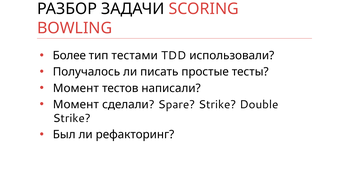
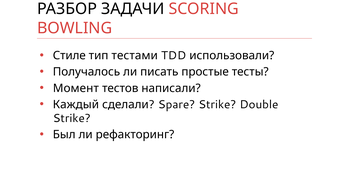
Более: Более -> Стиле (69, 56)
Момент: Момент -> Каждый (76, 105)
